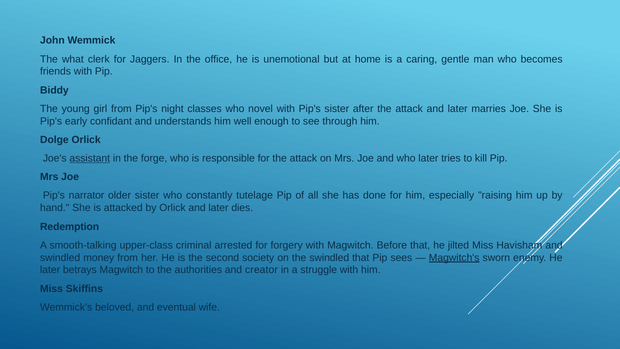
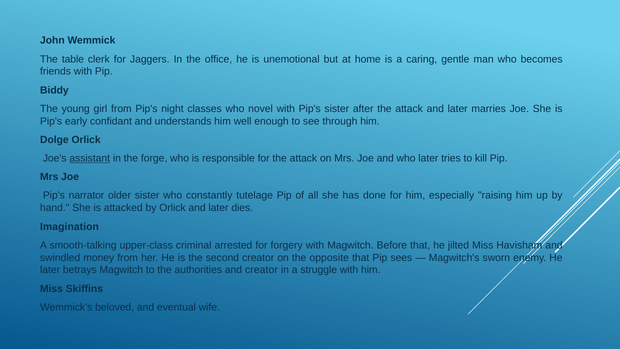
what: what -> table (73, 59)
Redemption: Redemption -> Imagination (70, 226)
second society: society -> creator (258, 257)
the swindled: swindled -> opposite (329, 257)
Magwitch's underline: present -> none (454, 257)
